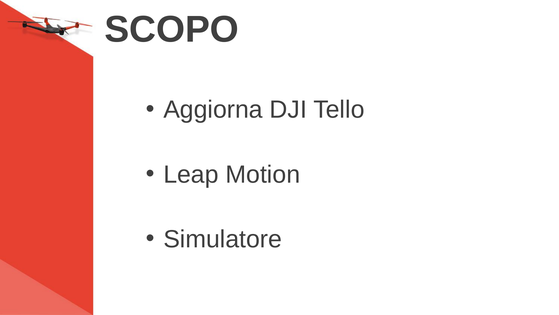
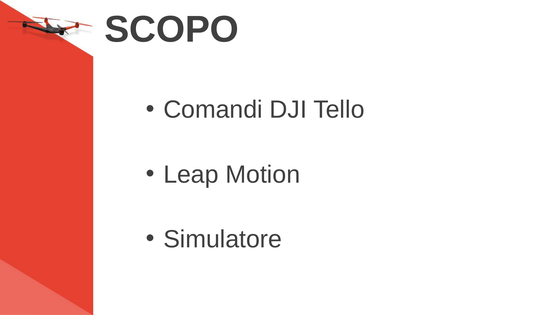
Aggiorna: Aggiorna -> Comandi (213, 110)
